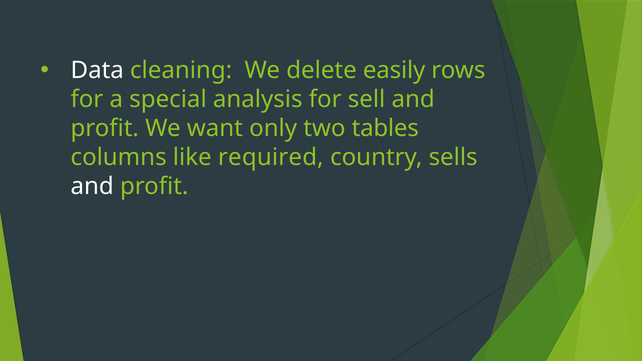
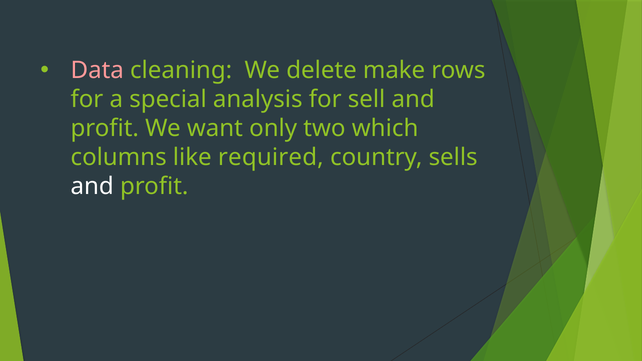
Data colour: white -> pink (97, 71)
easily: easily -> make (394, 71)
tables: tables -> which (385, 128)
